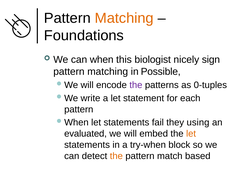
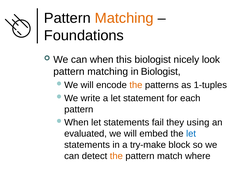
sign: sign -> look (211, 60)
in Possible: Possible -> Biologist (161, 72)
the colour: purple -> orange (136, 85)
0-tuples: 0-tuples -> 1-tuples (210, 85)
let colour: orange -> blue (191, 134)
try-when: try-when -> try-make (148, 145)
based: based -> where (198, 157)
